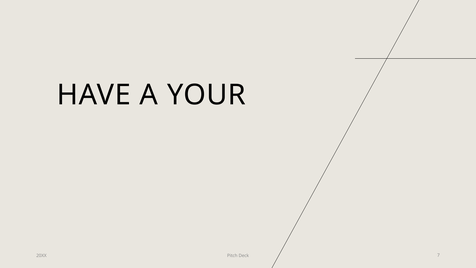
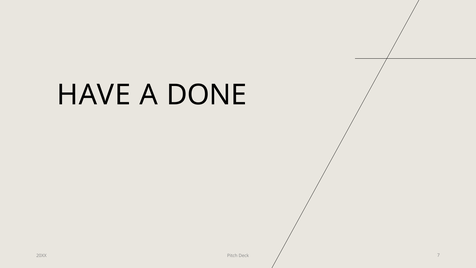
YOUR: YOUR -> DONE (207, 95)
